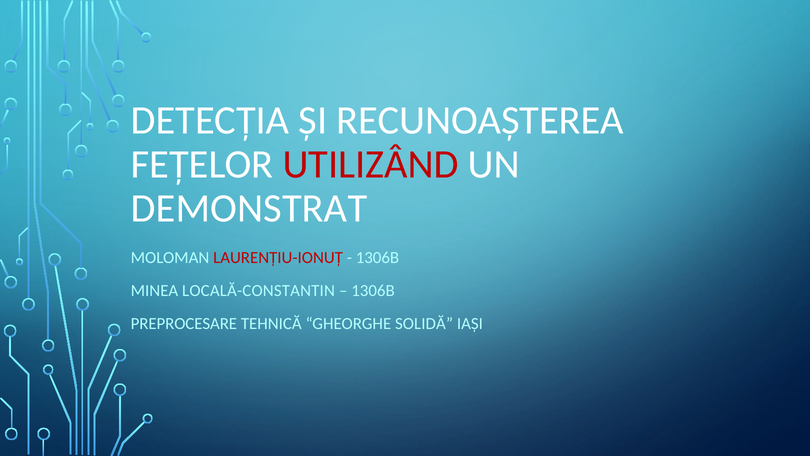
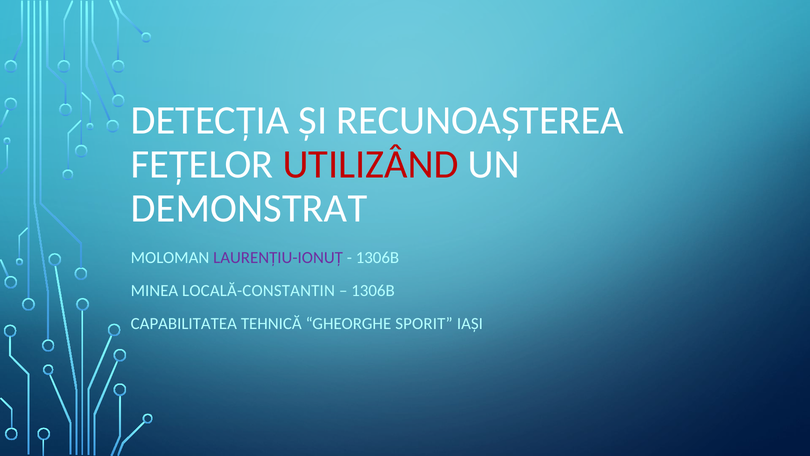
LAURENȚIU-IONUȚ colour: red -> purple (278, 258)
PREPROCESARE: PREPROCESARE -> CAPABILITATEA (184, 323)
SOLIDĂ: SOLIDĂ -> SPORIT (424, 323)
